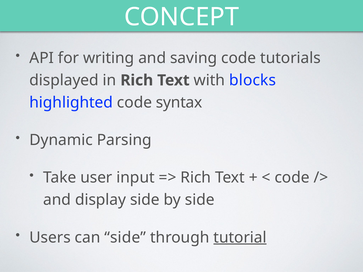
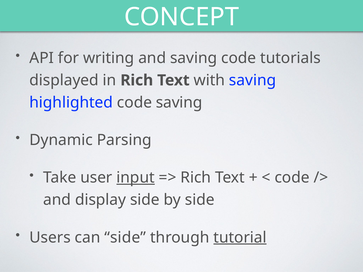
with blocks: blocks -> saving (253, 80)
code syntax: syntax -> saving (179, 103)
input underline: none -> present (136, 178)
